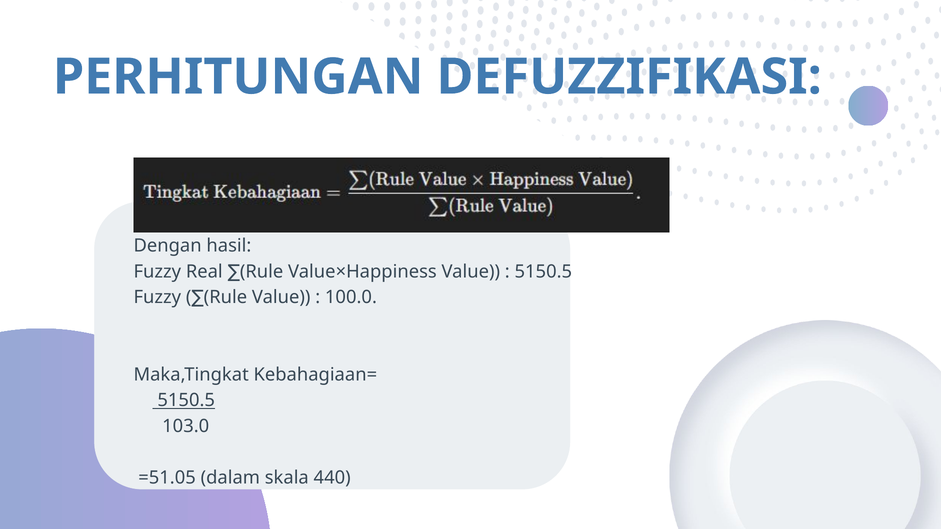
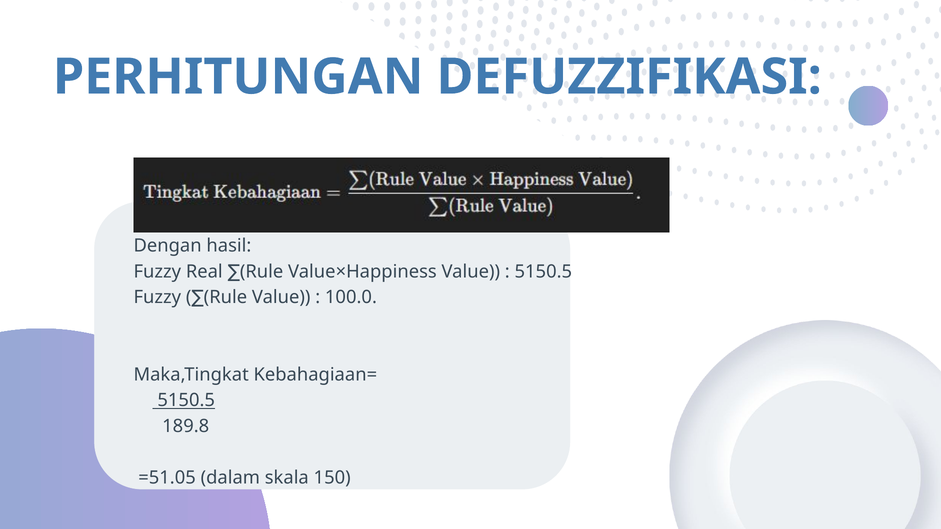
103.0: 103.0 -> 189.8 (186, 426)
440: 440 -> 150 (332, 478)
